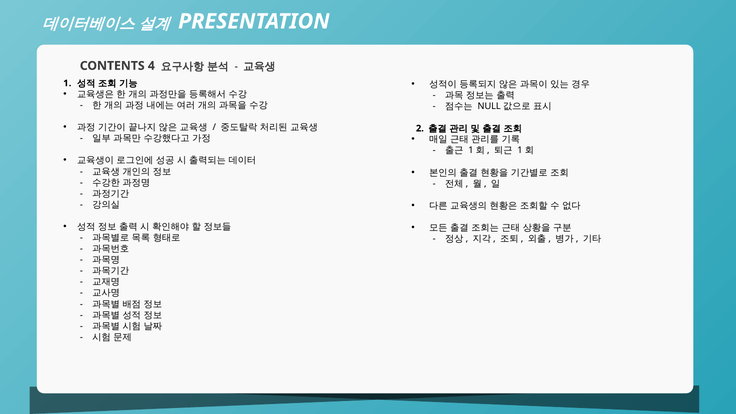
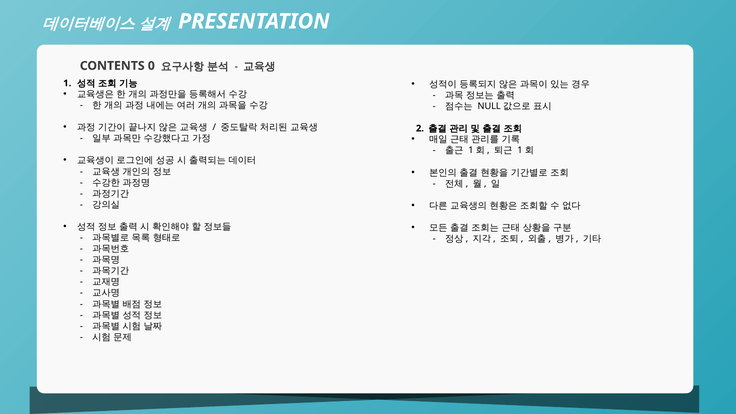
4: 4 -> 0 (151, 66)
